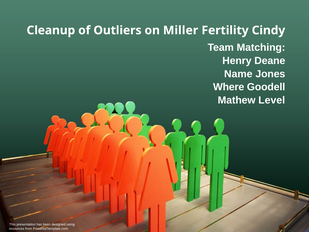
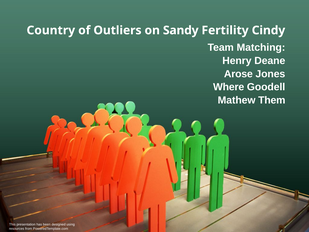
Cleanup: Cleanup -> Country (51, 30)
Miller: Miller -> Sandy (181, 30)
Name: Name -> Arose (238, 74)
Level: Level -> Them (272, 100)
